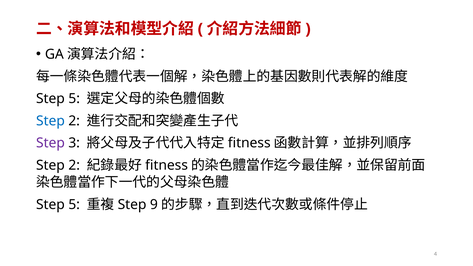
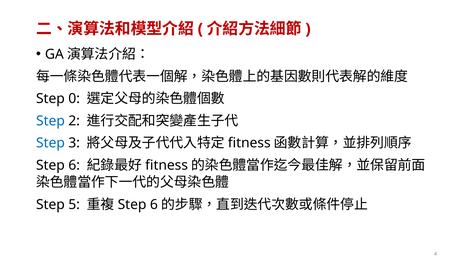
5: 5 -> 0 (74, 99)
Step colour: purple -> blue (50, 143)
2: 2 -> 6 (74, 165)
9: 9 -> 6 (154, 205)
